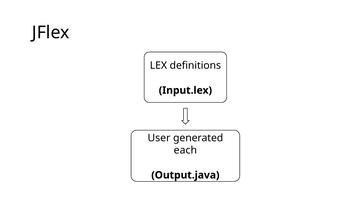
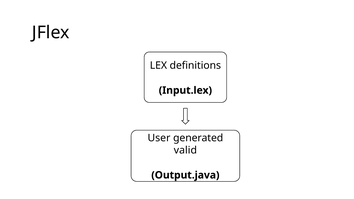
each: each -> valid (185, 150)
